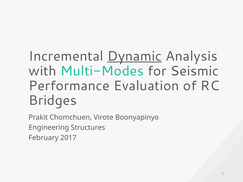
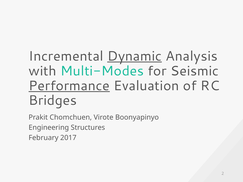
Performance underline: none -> present (69, 86)
